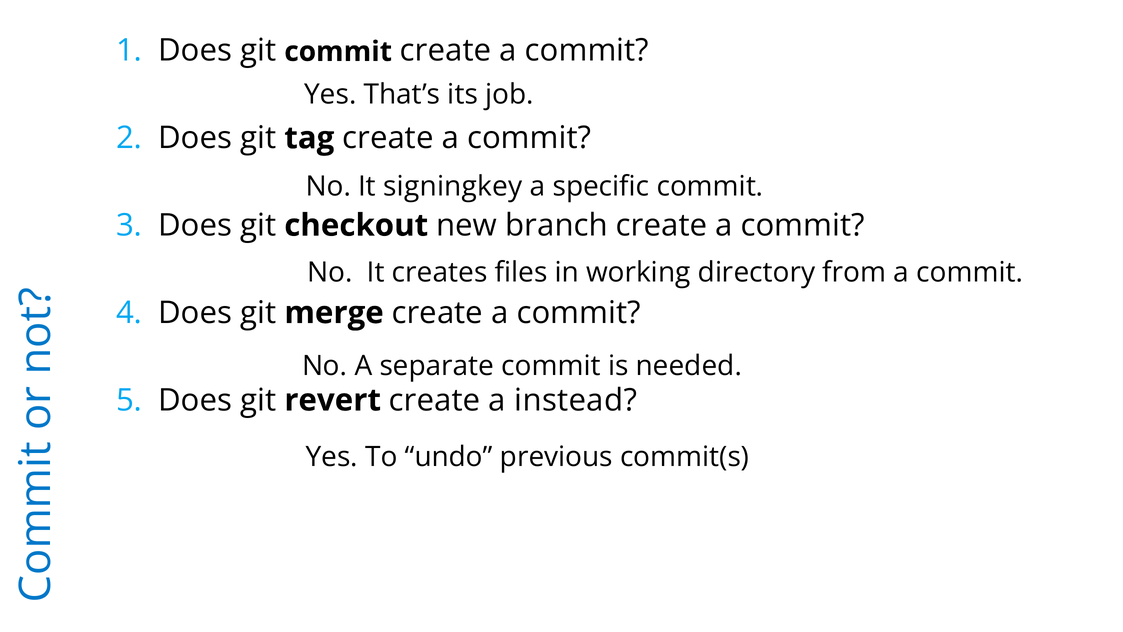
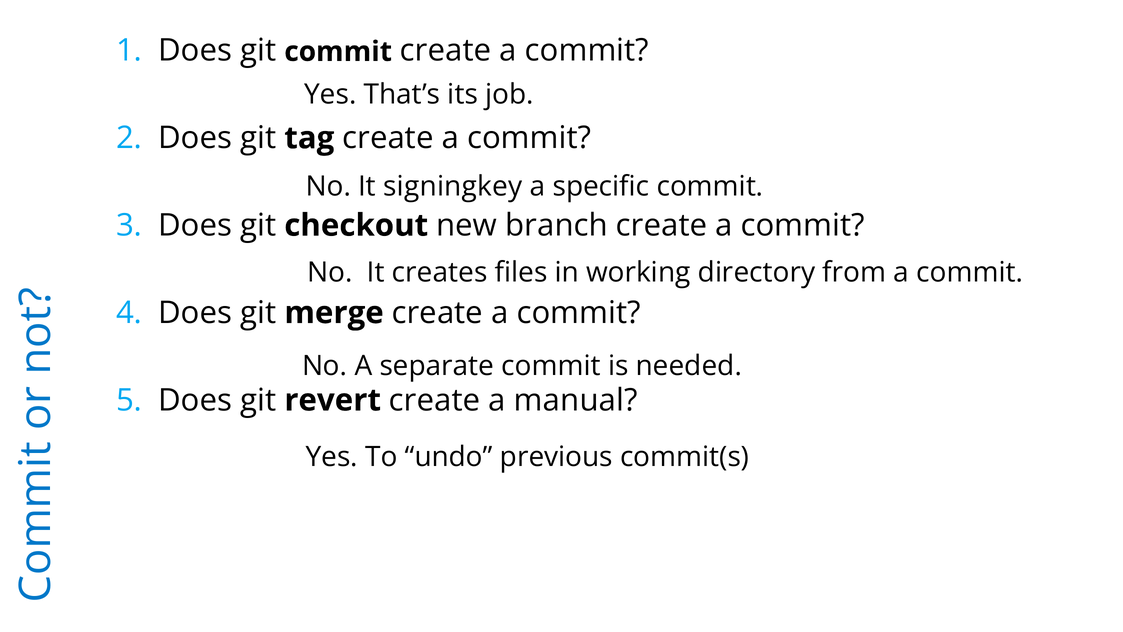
instead: instead -> manual (576, 400)
